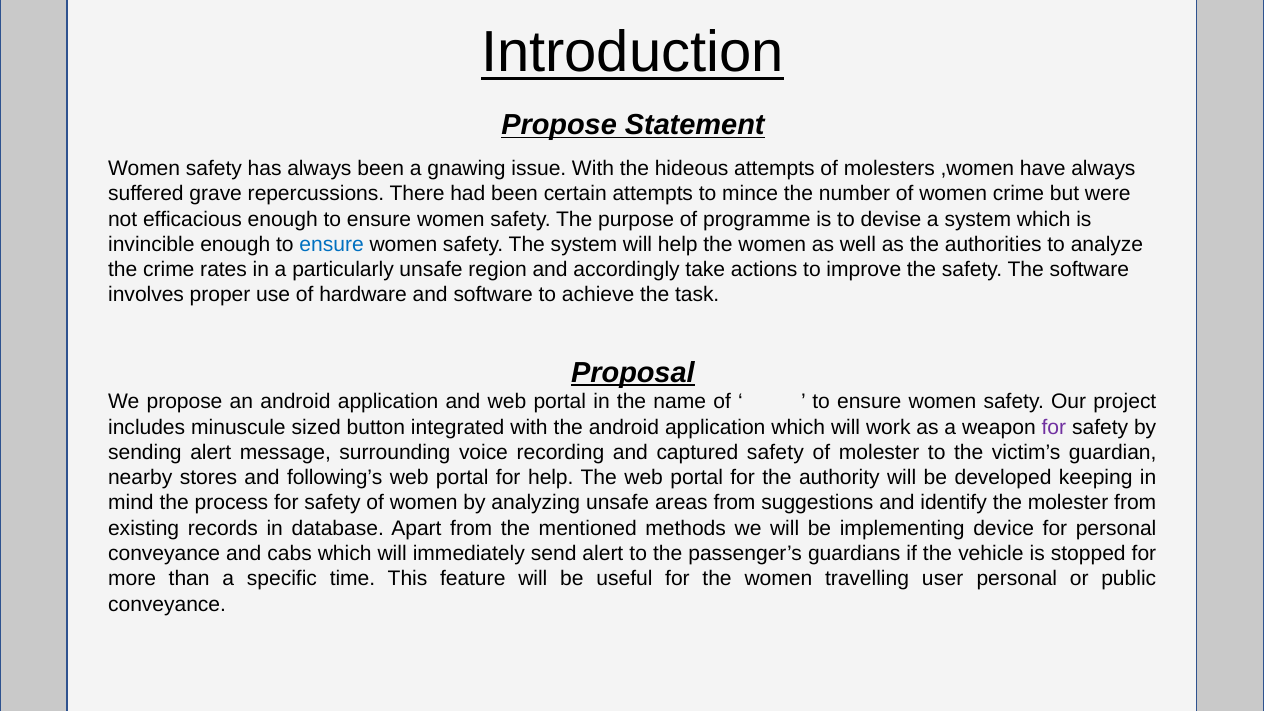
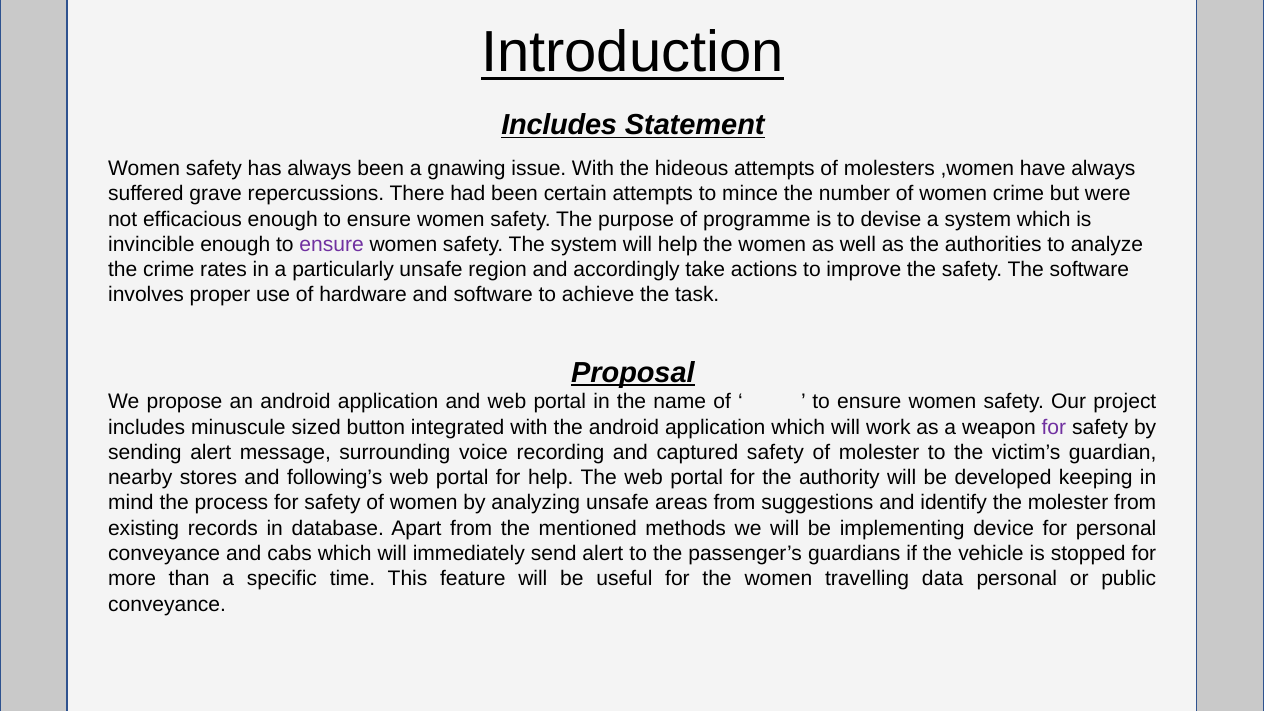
Propose: Propose -> Includes (559, 125)
ensure colour: blue -> purple (332, 244)
user: user -> data (943, 579)
